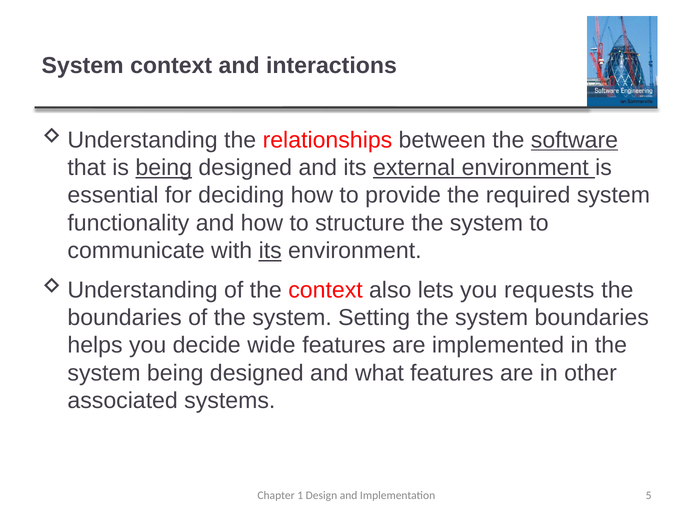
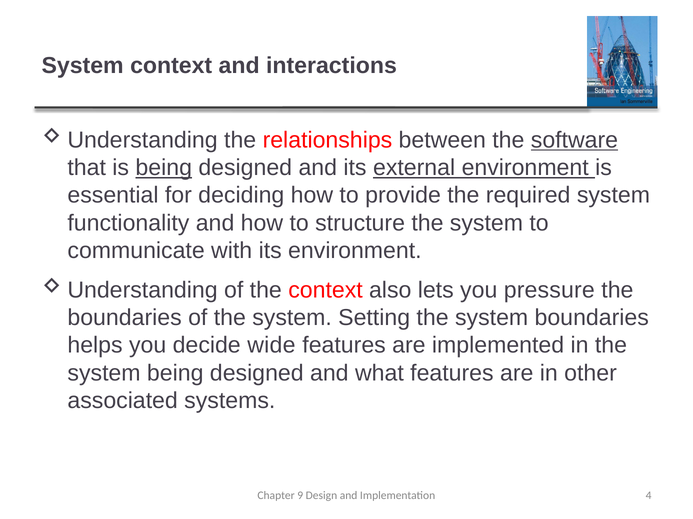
its underline: present -> none (270, 251)
requests: requests -> pressure (549, 290)
1: 1 -> 9 (300, 496)
5: 5 -> 4 (649, 496)
